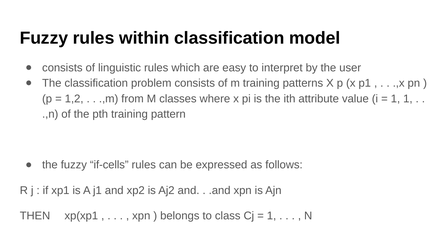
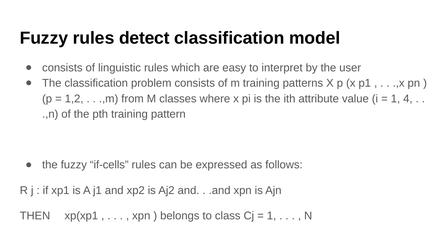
within: within -> detect (144, 38)
1 1: 1 -> 4 (408, 99)
